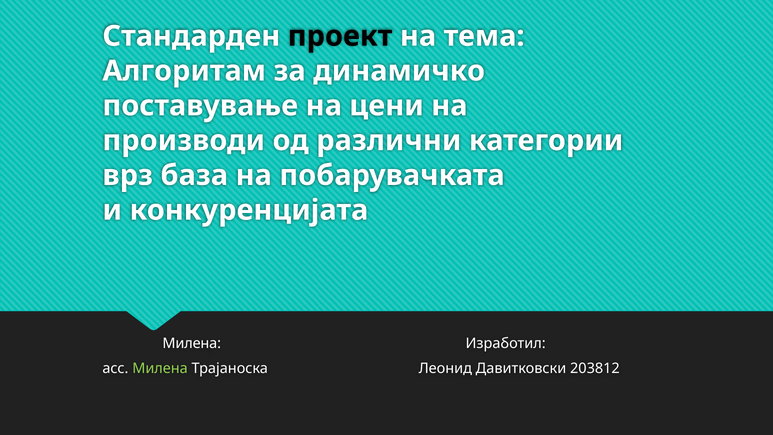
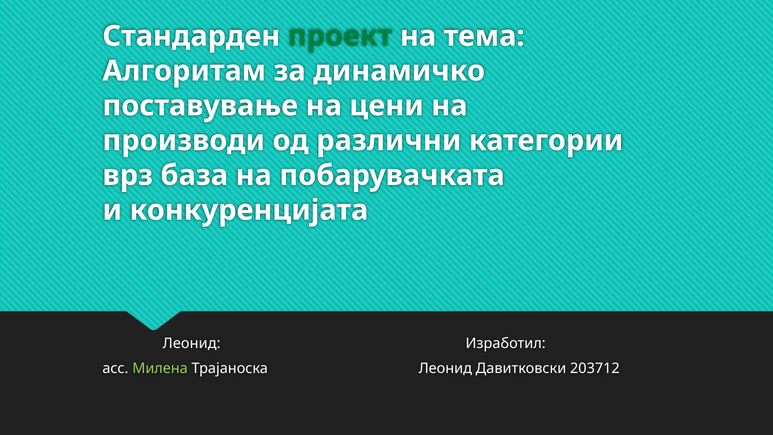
проект colour: black -> green (340, 36)
Милена: Милена -> Леонид (192, 343)
203812: 203812 -> 203712 (595, 368)
